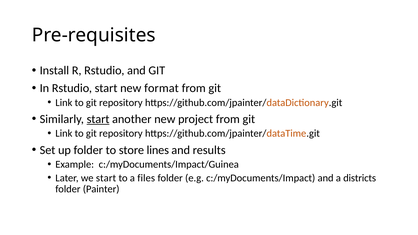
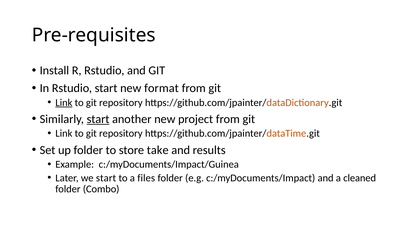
Link underline: none -> present (64, 103)
lines: lines -> take (158, 150)
districts: districts -> cleaned (360, 178)
Painter: Painter -> Combo (101, 189)
